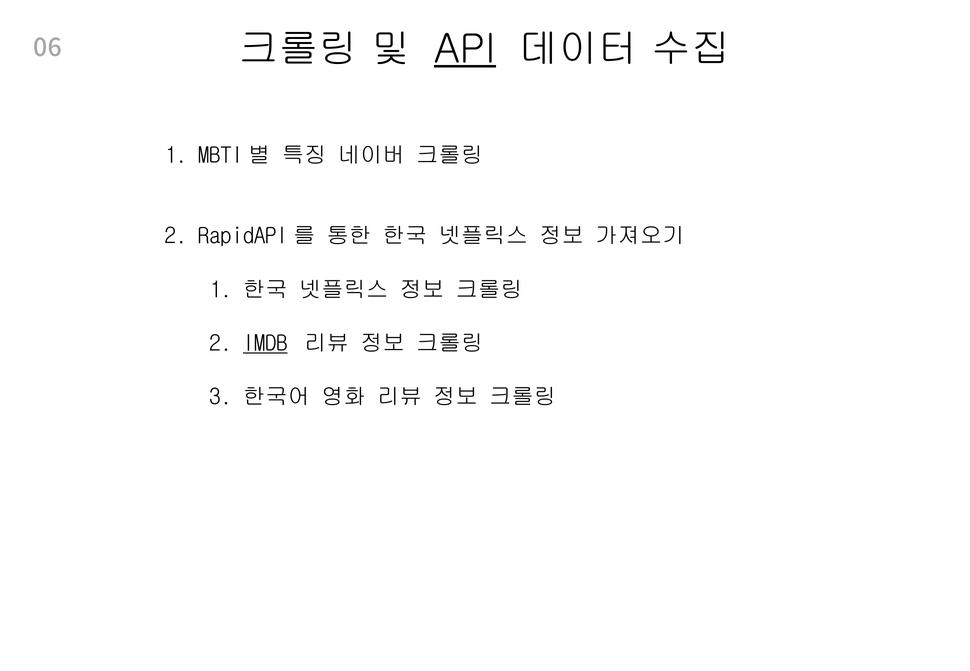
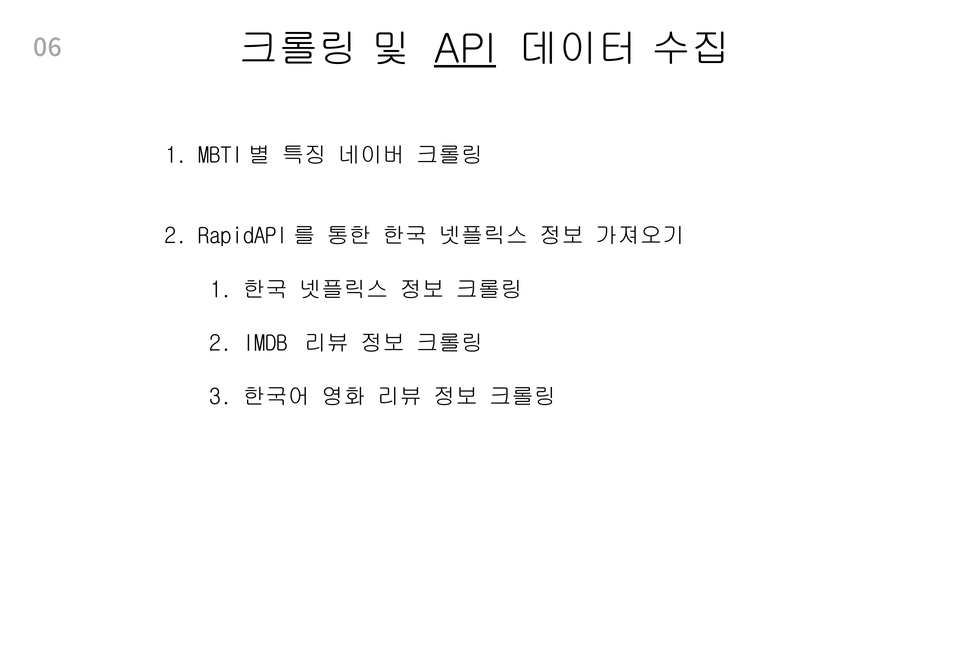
IMDB underline: present -> none (265, 344)
